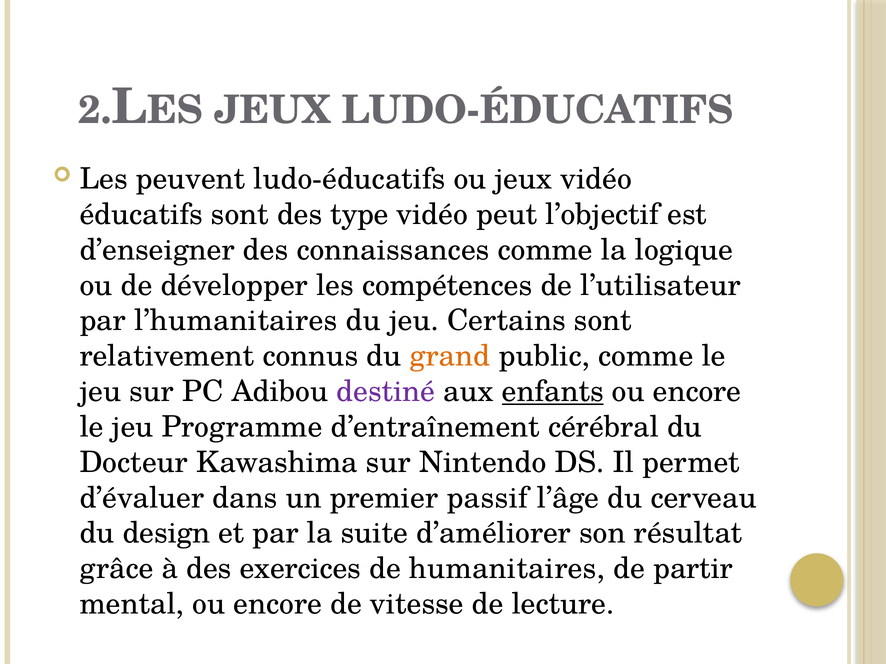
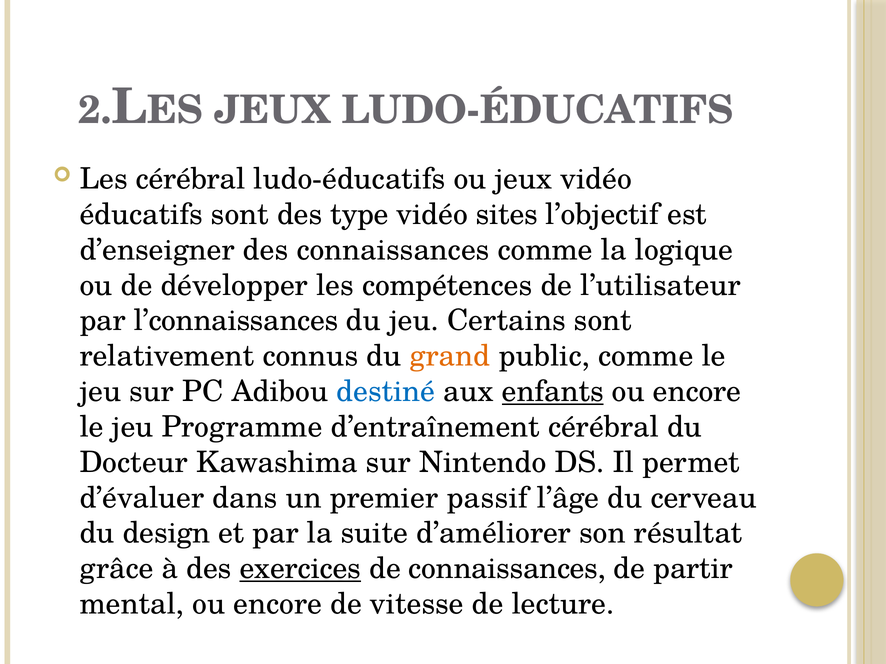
Les peuvent: peuvent -> cérébral (191, 179)
peut: peut -> sites (507, 215)
l’humanitaires: l’humanitaires -> l’connaissances (236, 321)
destiné colour: purple -> blue (386, 392)
exercices underline: none -> present (300, 569)
de humanitaires: humanitaires -> connaissances (507, 569)
